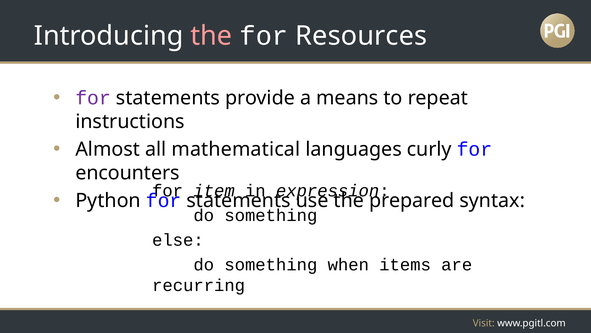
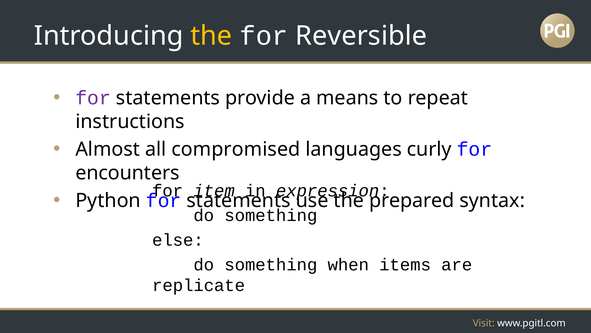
the colour: pink -> yellow (211, 36)
Resources: Resources -> Reversible (361, 36)
mathematical: mathematical -> compromised (236, 149)
recurring: recurring -> replicate (199, 285)
